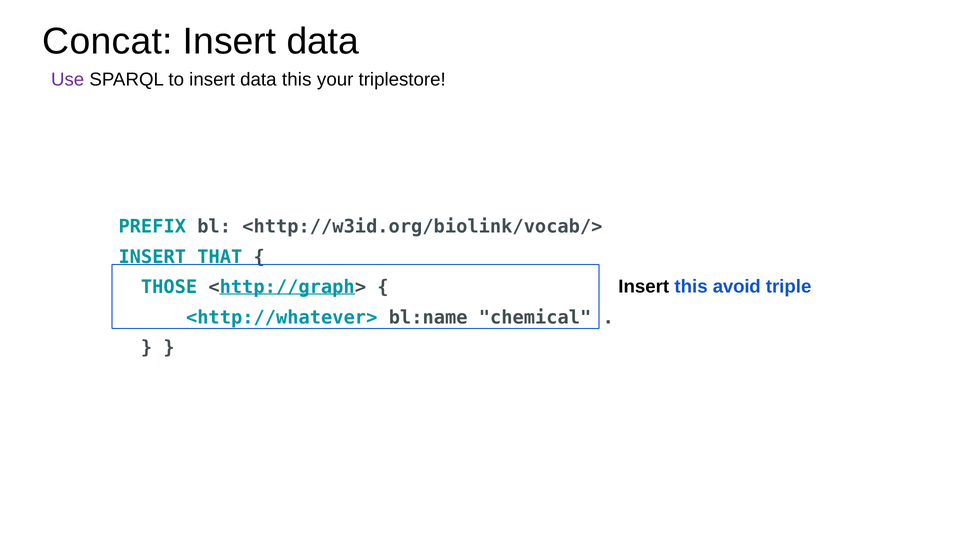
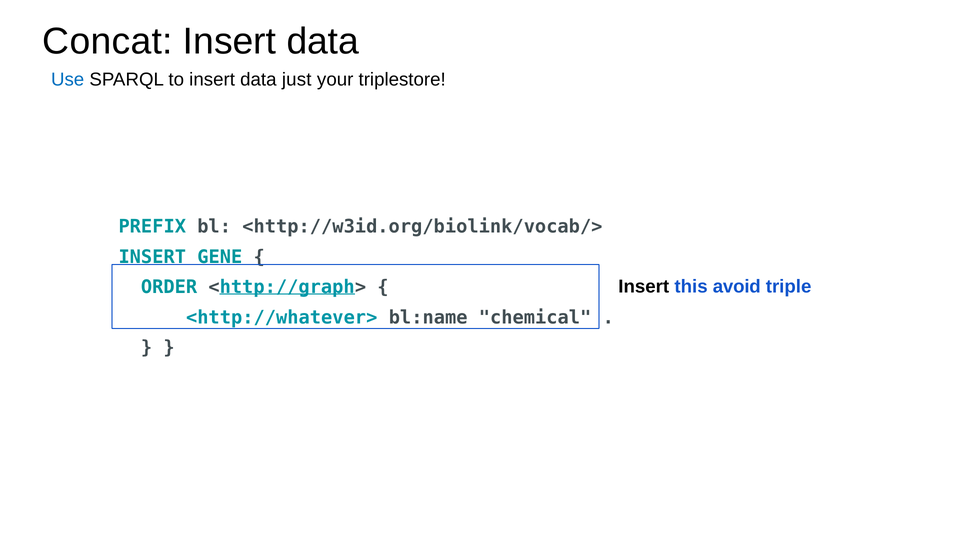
Use colour: purple -> blue (68, 80)
data this: this -> just (297, 80)
THAT: THAT -> GENE (220, 257)
THOSE: THOSE -> ORDER (169, 287)
